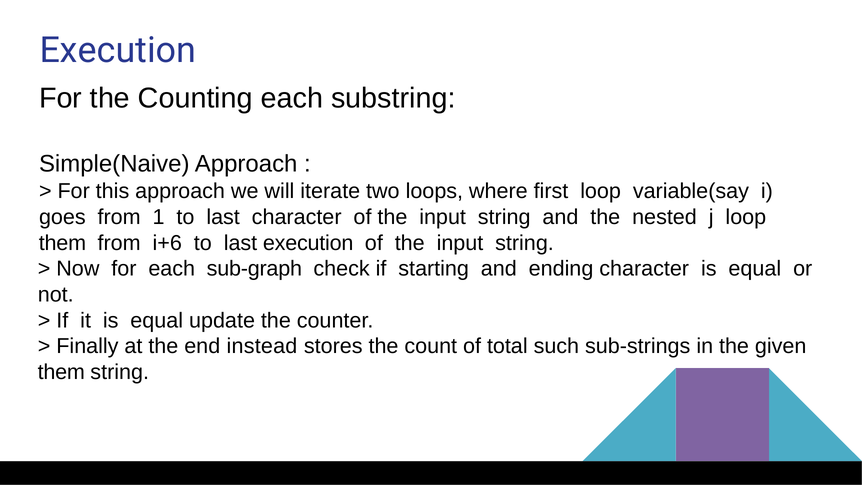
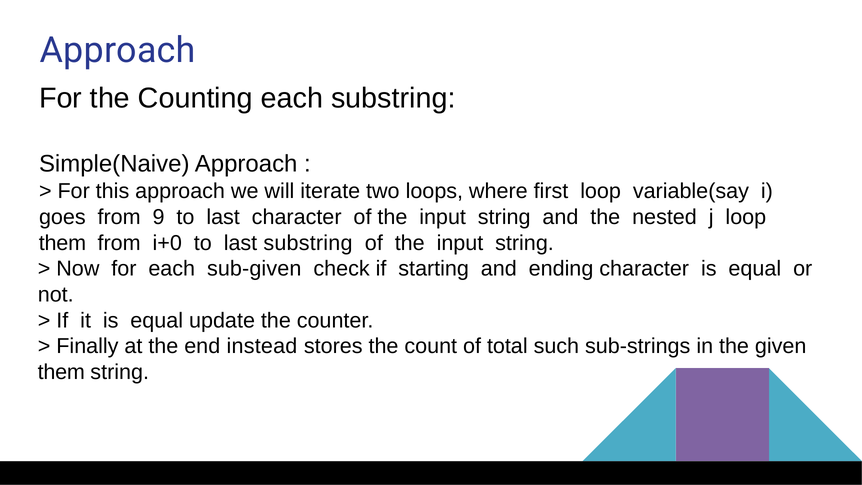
Execution: Execution -> Approach (118, 51)
1: 1 -> 9 (159, 217)
i+6: i+6 -> i+0 (167, 243)
last execution: execution -> substring (308, 243)
sub-graph: sub-graph -> sub-given (254, 269)
